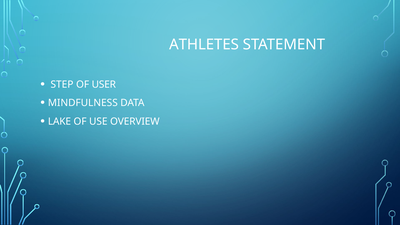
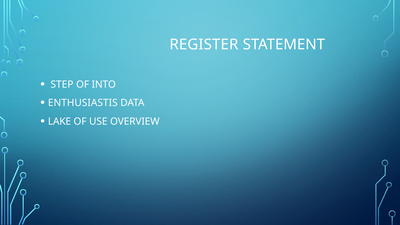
ATHLETES: ATHLETES -> REGISTER (204, 44)
USER: USER -> INTO (104, 84)
MINDFULNESS: MINDFULNESS -> ENTHUSIASTIS (83, 103)
